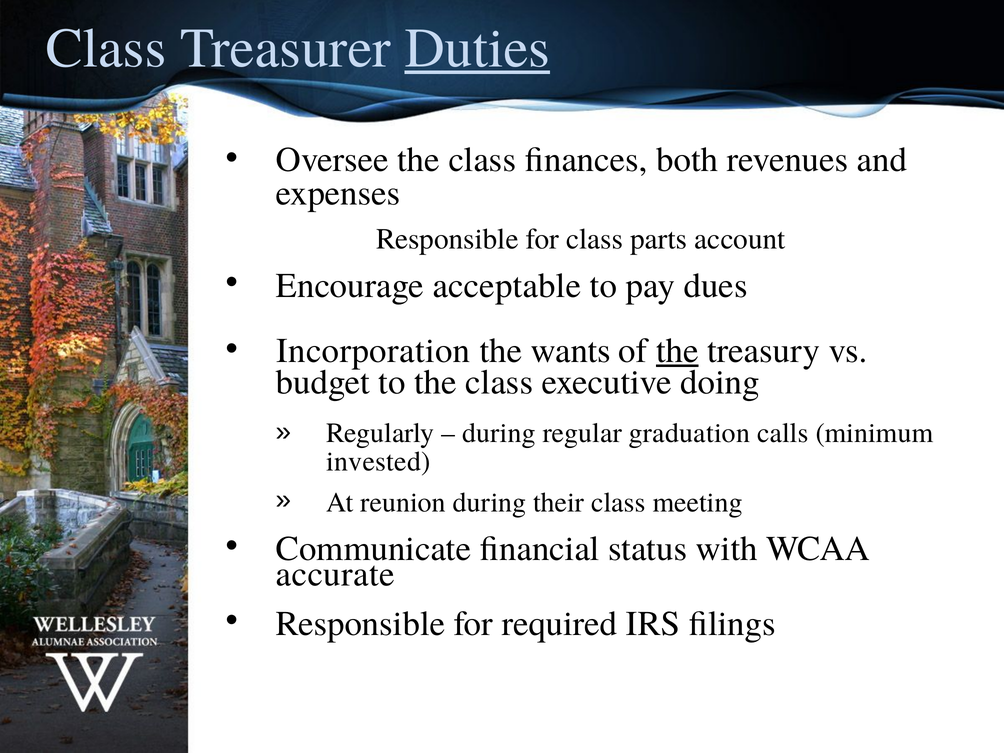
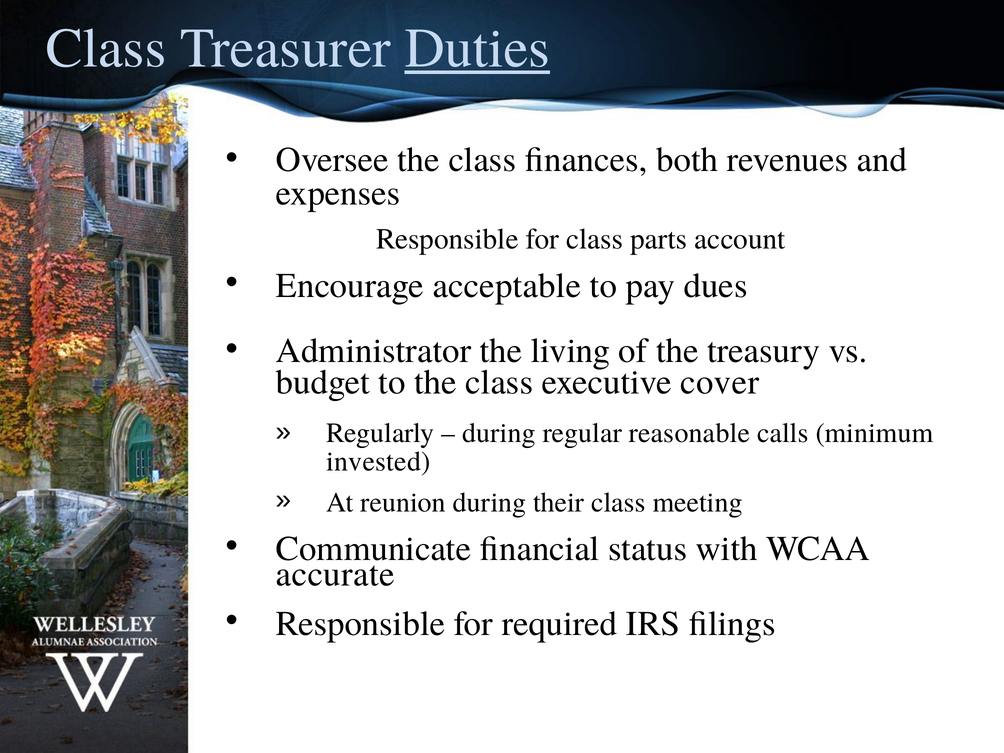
Incorporation: Incorporation -> Administrator (374, 351)
wants: wants -> living (571, 351)
the underline: present -> none (677, 351)
doing: doing -> cover (720, 382)
graduation: graduation -> reasonable (689, 433)
